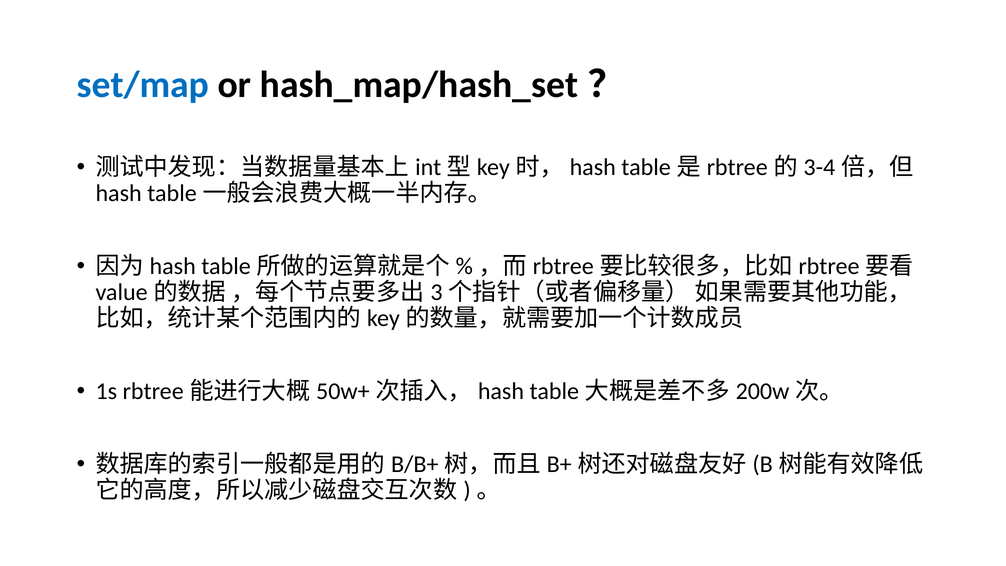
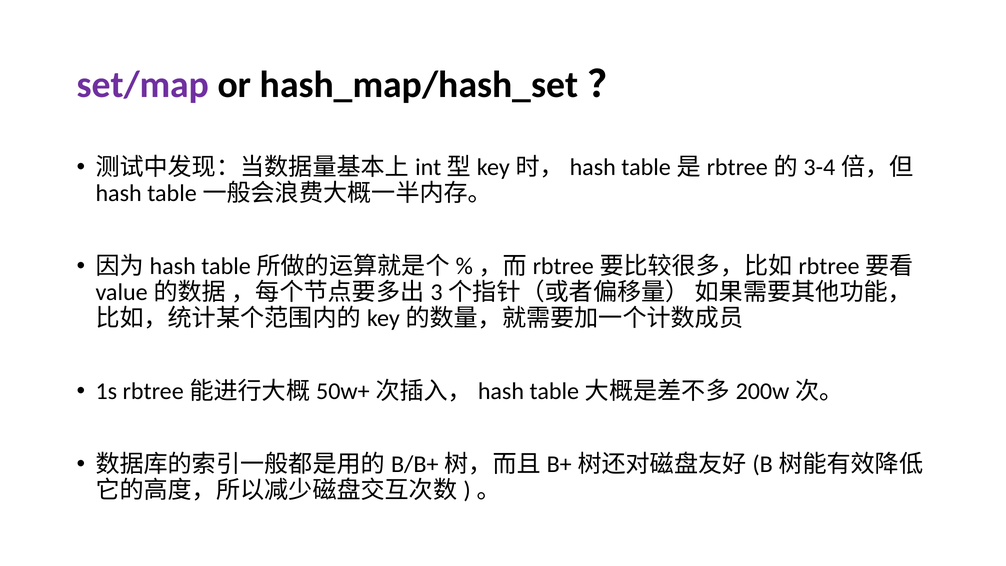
set/map colour: blue -> purple (143, 85)
